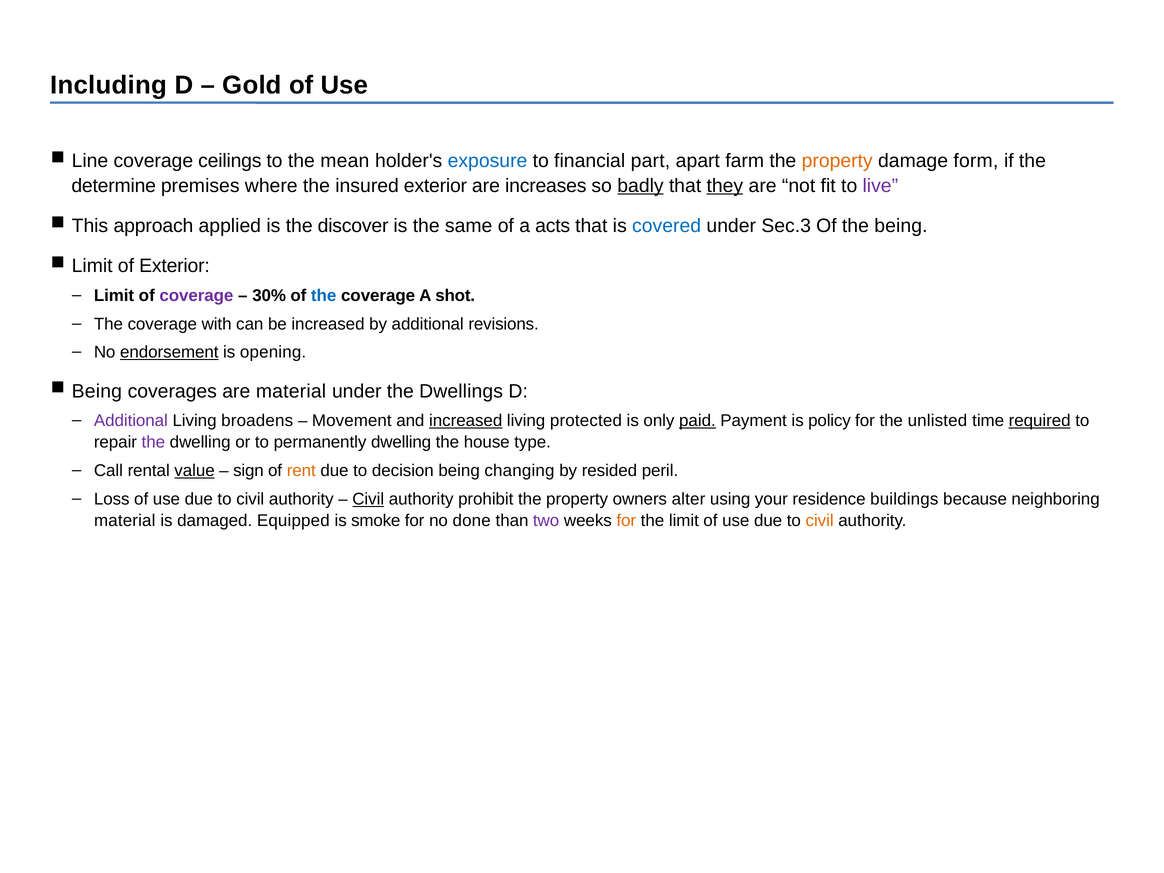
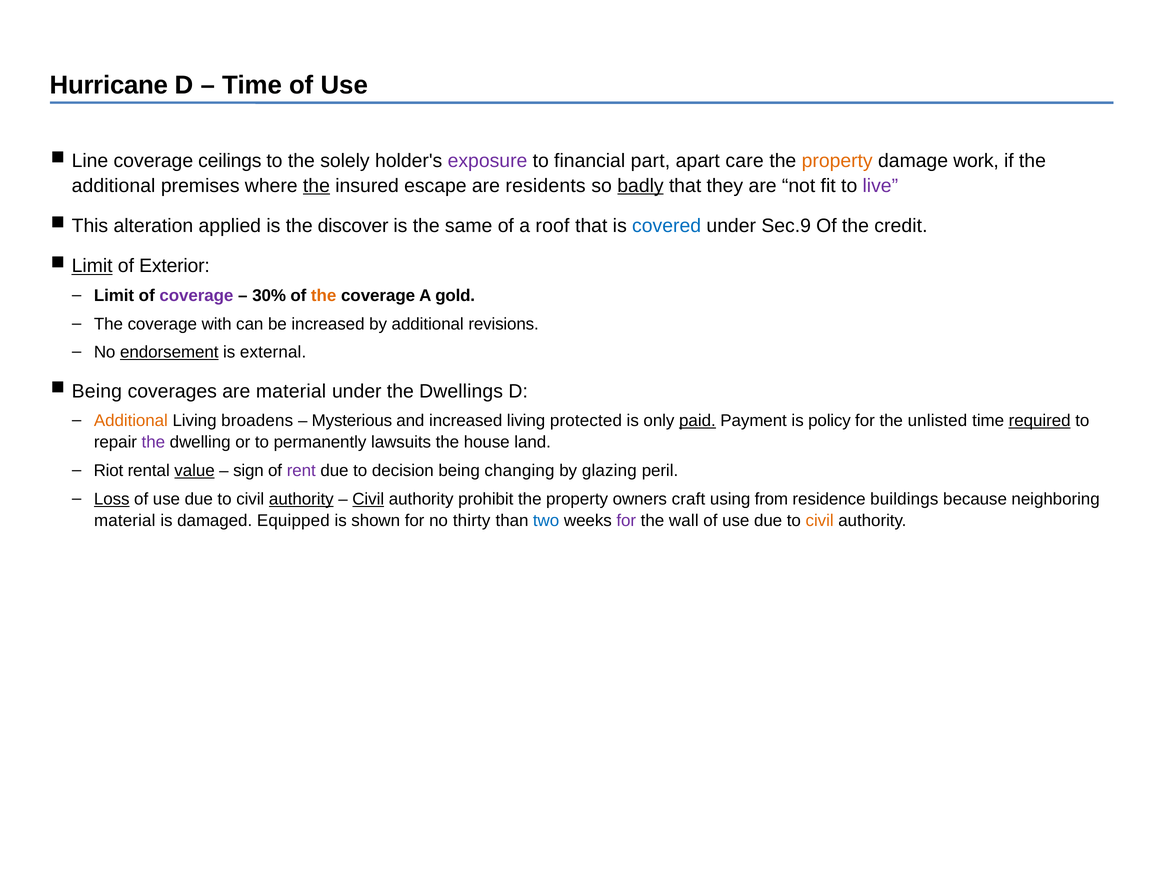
Including: Including -> Hurricane (109, 85)
Gold: Gold -> Time (252, 85)
mean: mean -> solely (345, 161)
exposure colour: blue -> purple (488, 161)
farm: farm -> care (745, 161)
form: form -> work (976, 161)
determine: determine -> additional (114, 186)
the underline: none -> present (316, 186)
insured exterior: exterior -> escape (435, 186)
increases: increases -> residents (546, 186)
they underline: present -> none (725, 186)
approach: approach -> alteration (153, 226)
acts: acts -> roof (552, 226)
Sec.3: Sec.3 -> Sec.9 (786, 226)
the being: being -> credit (901, 226)
Limit underline: none -> present (92, 266)
the colour: blue -> orange (324, 296)
shot: shot -> gold (455, 296)
opening: opening -> external (273, 352)
Additional colour: purple -> orange (131, 421)
Movement: Movement -> Mysterious (352, 421)
increased underline: present -> none (466, 421)
permanently dwelling: dwelling -> lawsuits (401, 442)
type: type -> land (533, 442)
Call: Call -> Riot (108, 471)
rent colour: orange -> purple (301, 471)
resided: resided -> glazing (609, 471)
Loss underline: none -> present (112, 499)
authority underline: none -> present (301, 499)
alter: alter -> craft (688, 499)
your: your -> from (771, 499)
smoke: smoke -> shown (376, 521)
done: done -> thirty (472, 521)
two colour: purple -> blue (546, 521)
for colour: orange -> purple (626, 521)
the limit: limit -> wall (684, 521)
